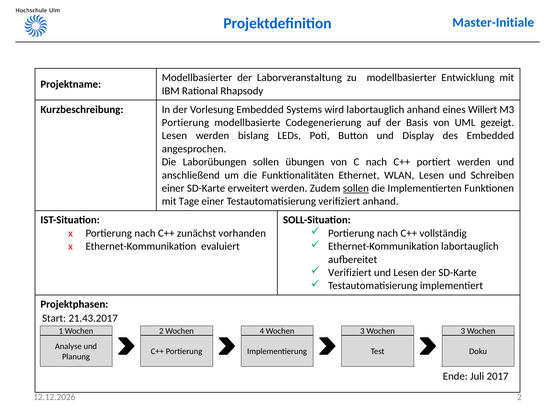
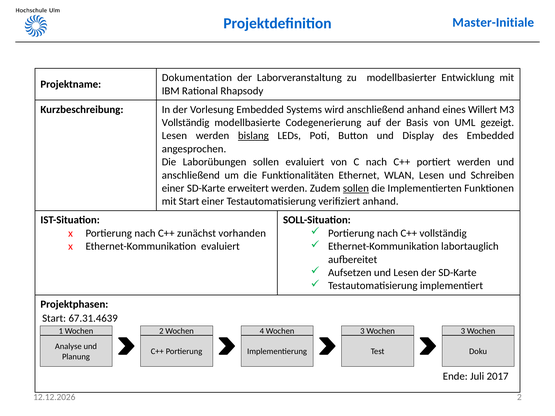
Modellbasierter: Modellbasierter -> Dokumentation (197, 78)
wird labortauglich: labortauglich -> anschließend (375, 110)
Portierung: Portierung -> Vollständig (186, 123)
bislang underline: none -> present (253, 136)
sollen übungen: übungen -> evaluiert (305, 162)
mit Tage: Tage -> Start (189, 202)
Verifiziert: Verifiziert -> Aufsetzen (350, 273)
21.43.2017: 21.43.2017 -> 67.31.4639 (93, 319)
